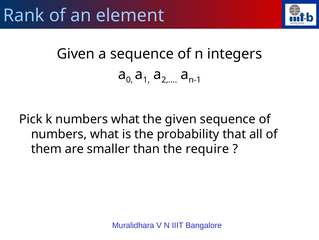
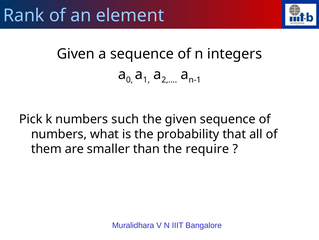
k numbers what: what -> such (125, 119)
